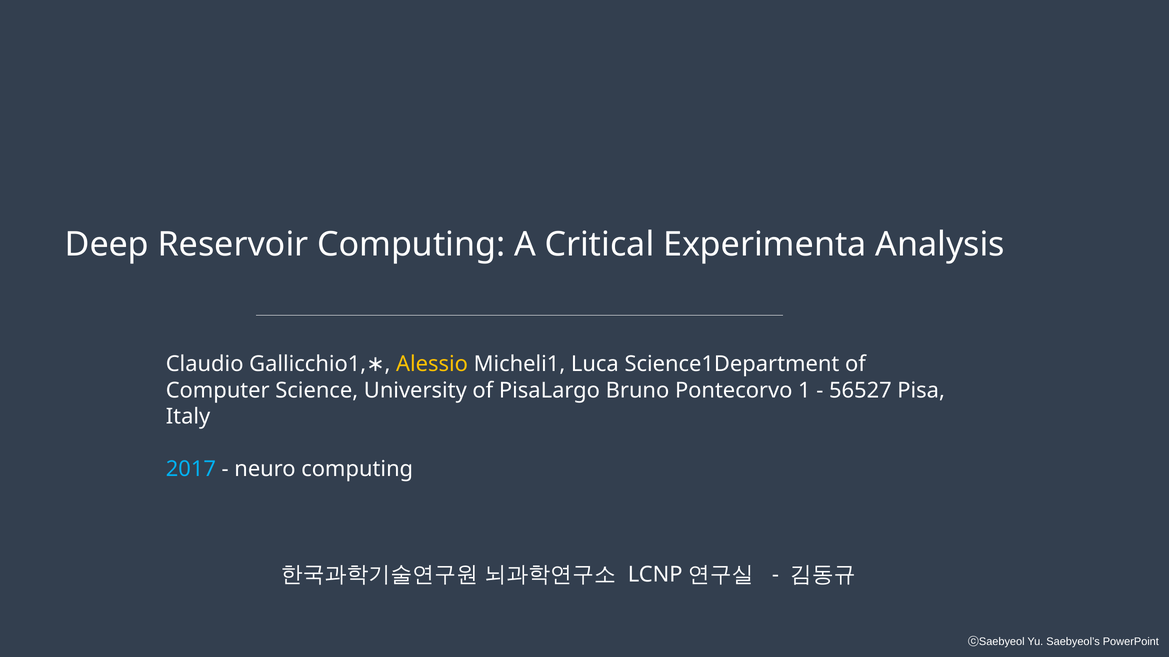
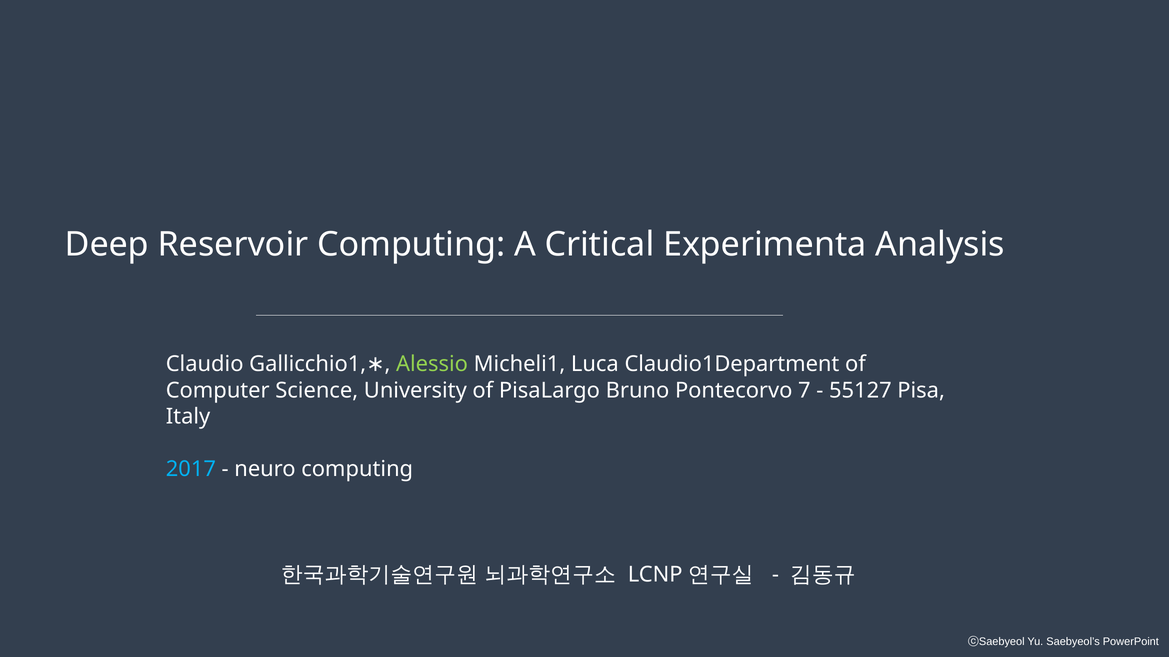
Alessio colour: yellow -> light green (432, 364)
Science1Department: Science1Department -> Claudio1Department (732, 364)
1: 1 -> 7 (804, 391)
56527: 56527 -> 55127 (860, 391)
